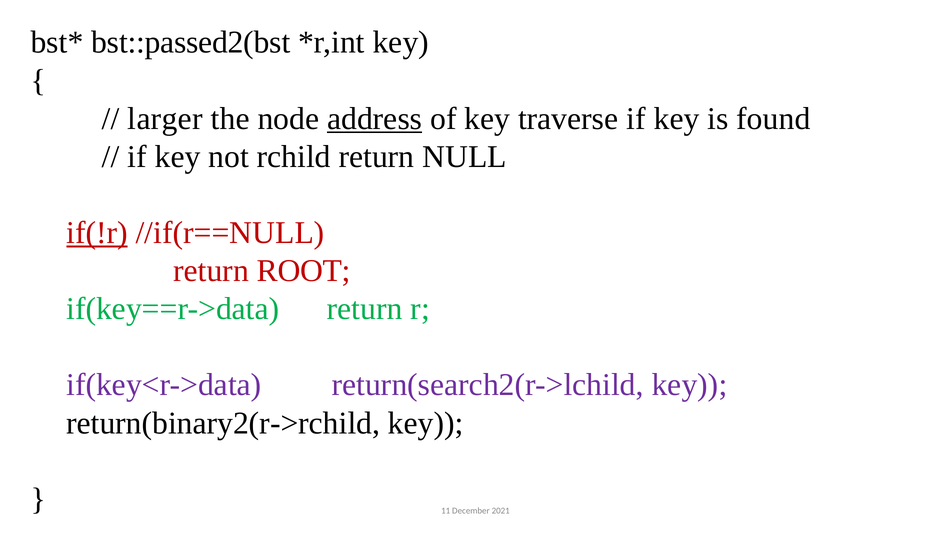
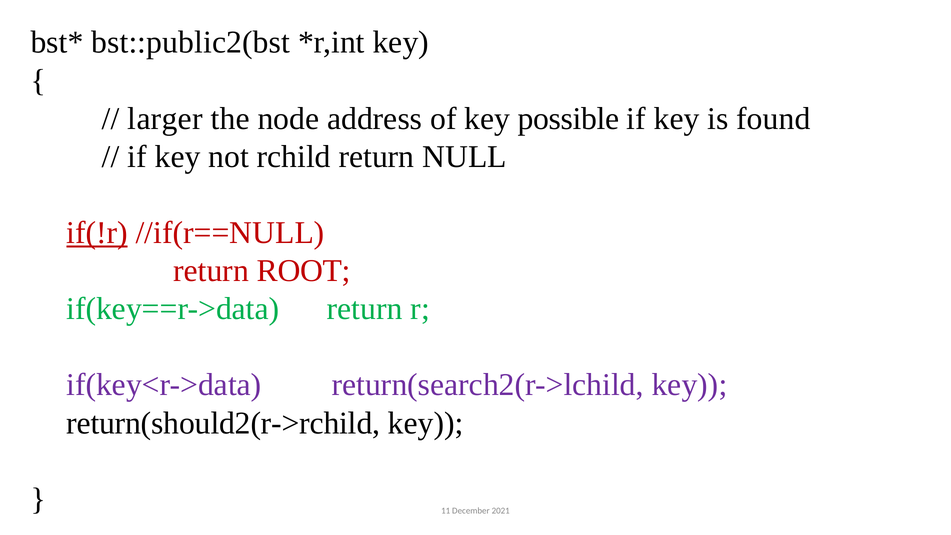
bst::passed2(bst: bst::passed2(bst -> bst::public2(bst (191, 42)
address underline: present -> none (375, 119)
traverse: traverse -> possible (568, 119)
return(binary2(r->rchild: return(binary2(r->rchild -> return(should2(r->rchild (223, 423)
